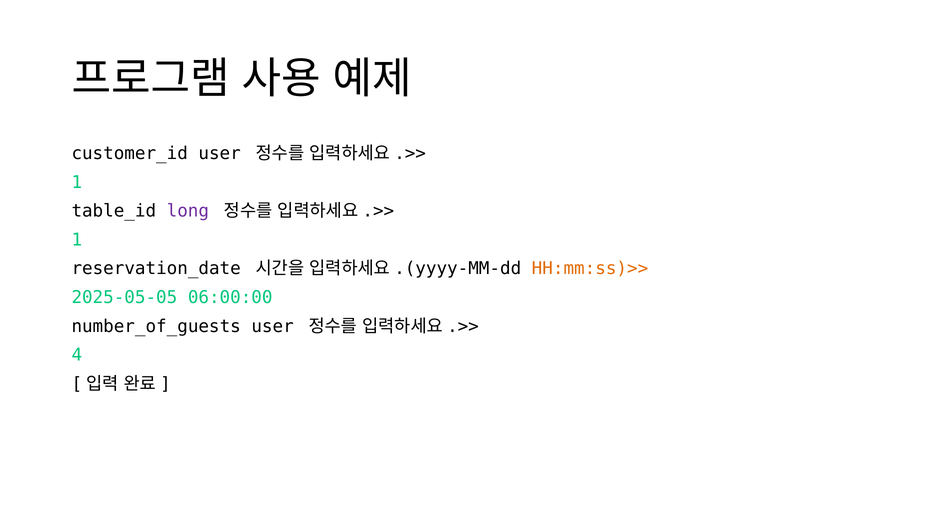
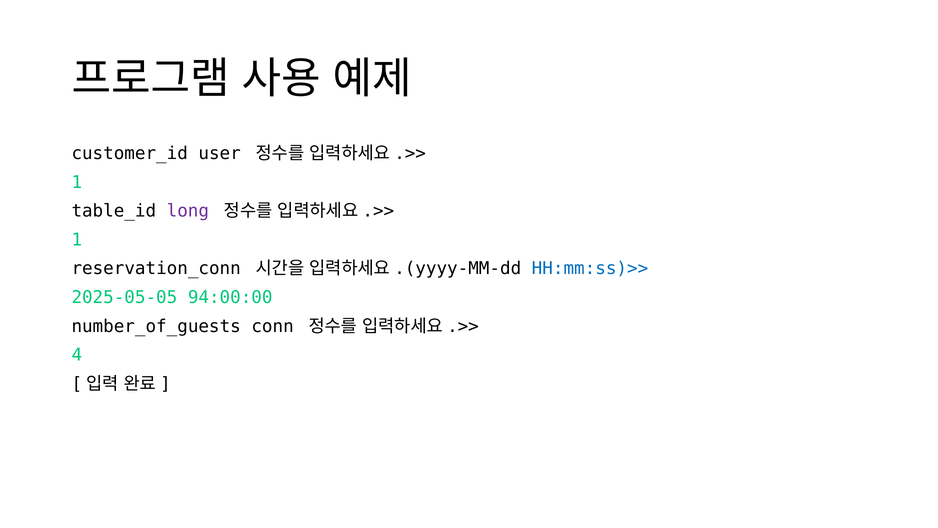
reservation_date: reservation_date -> reservation_conn (156, 268)
HH:mm:ss)>> colour: orange -> blue (590, 268)
06:00:00: 06:00:00 -> 94:00:00 (230, 297)
number_of_guests user: user -> conn (273, 326)
